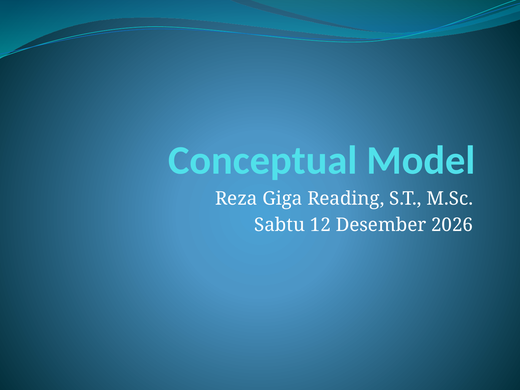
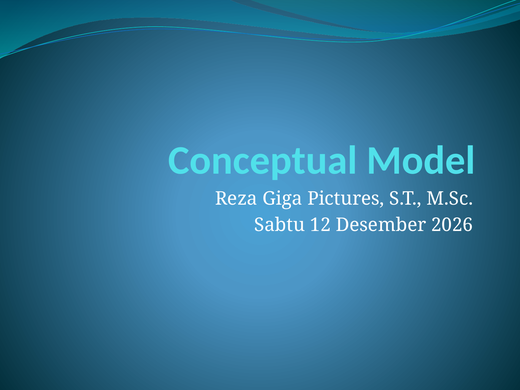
Reading: Reading -> Pictures (346, 199)
